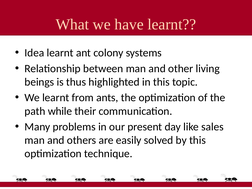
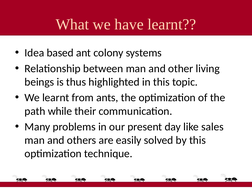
Idea learnt: learnt -> based (60, 53)
